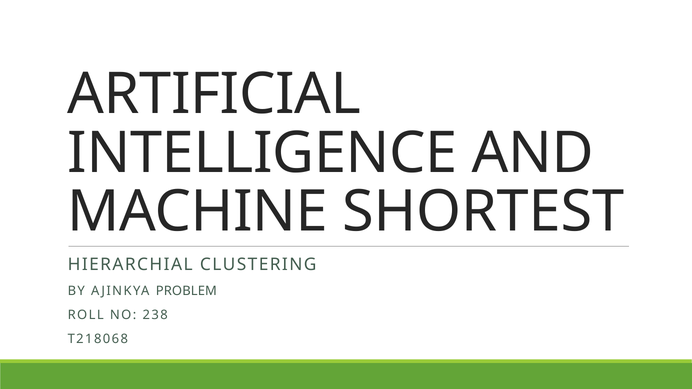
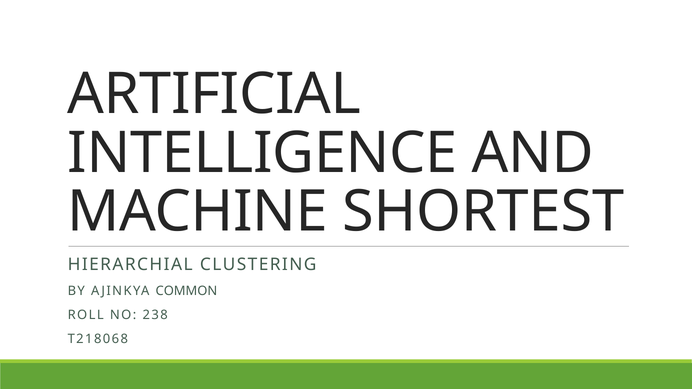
PROBLEM: PROBLEM -> COMMON (186, 291)
